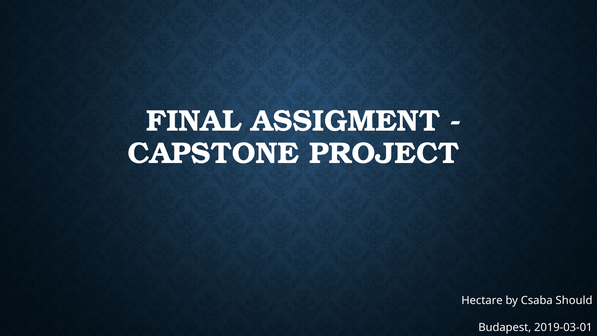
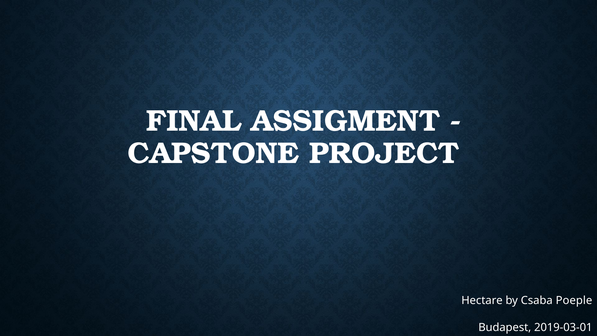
Should: Should -> Poeple (574, 300)
